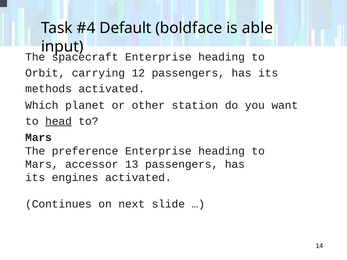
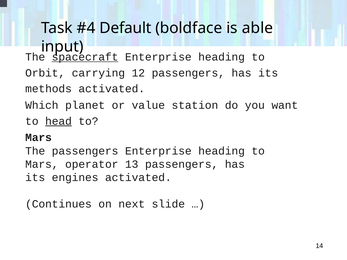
spacecraft underline: none -> present (85, 57)
other: other -> value (148, 105)
The preference: preference -> passengers (85, 151)
accessor: accessor -> operator (92, 164)
